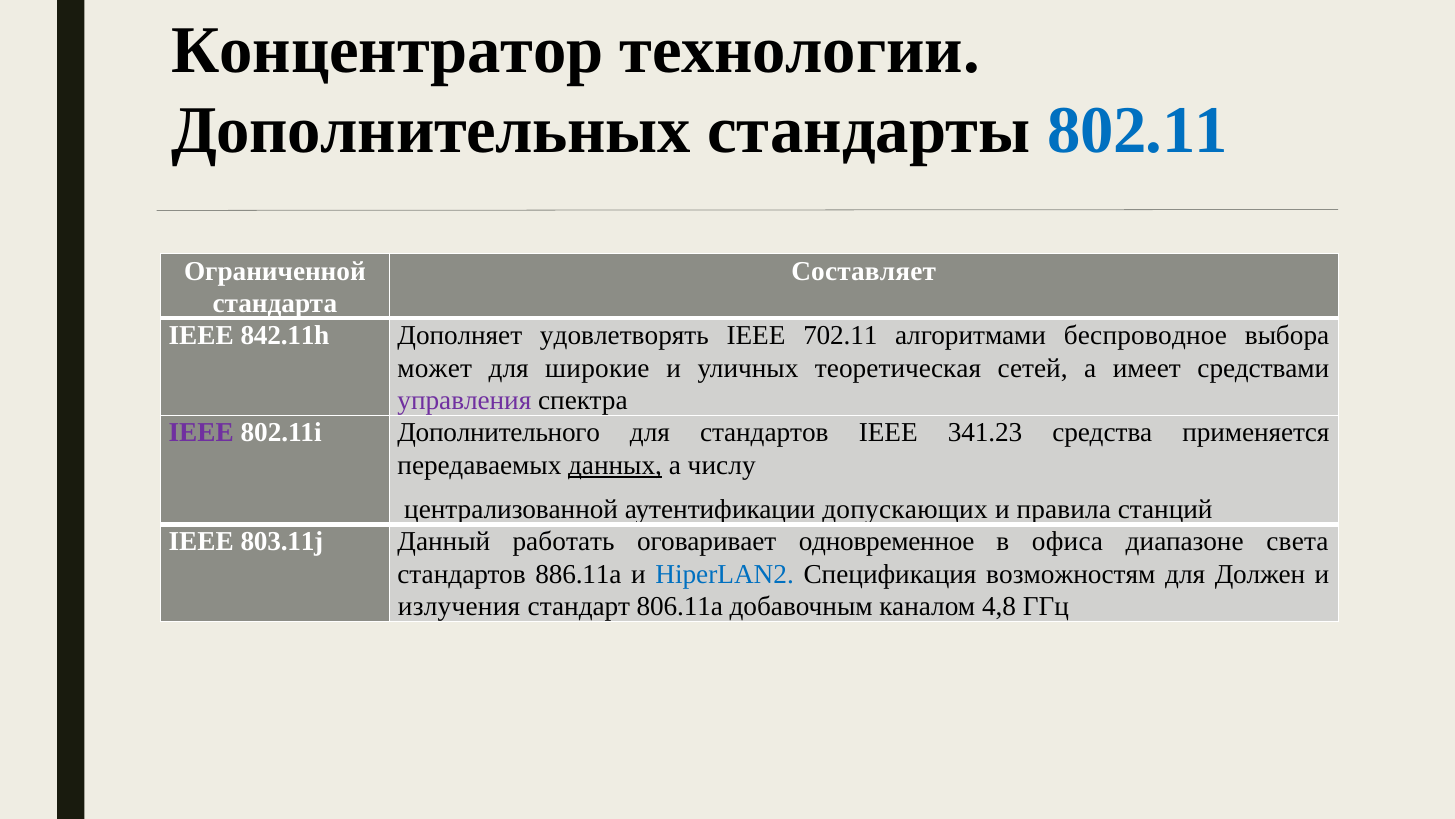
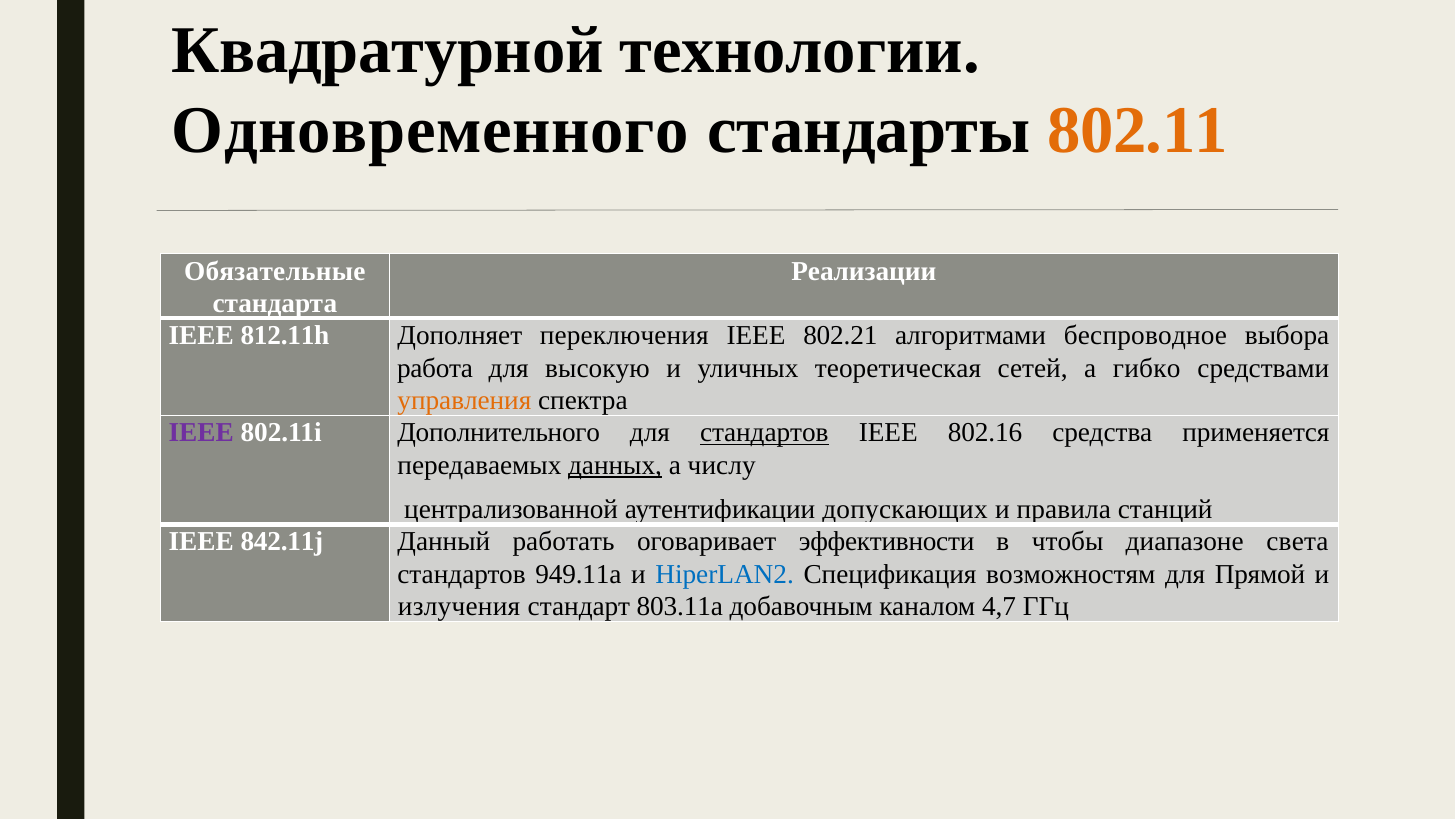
Концентратор: Концентратор -> Квадратурной (387, 50)
Дополнительных: Дополнительных -> Одновременного (431, 130)
802.11 colour: blue -> orange (1138, 130)
Ограниченной: Ограниченной -> Обязательные (275, 271)
Составляет: Составляет -> Реализации (864, 271)
842.11h: 842.11h -> 812.11h (285, 336)
удовлетворять: удовлетворять -> переключения (624, 336)
702.11: 702.11 -> 802.21 (840, 336)
может: может -> работа (435, 368)
широкие: широкие -> высокую (597, 368)
имеет: имеет -> гибко (1147, 368)
управления colour: purple -> orange (464, 400)
стандартов underline: none -> present (764, 433)
341.23: 341.23 -> 802.16 (985, 433)
803.11j: 803.11j -> 842.11j (282, 542)
одновременное: одновременное -> эффективности (887, 542)
офиса: офиса -> чтобы (1068, 542)
886.11a: 886.11a -> 949.11a (578, 574)
Должен: Должен -> Прямой (1260, 574)
806.11а: 806.11а -> 803.11а (680, 606)
4,8: 4,8 -> 4,7 (999, 606)
